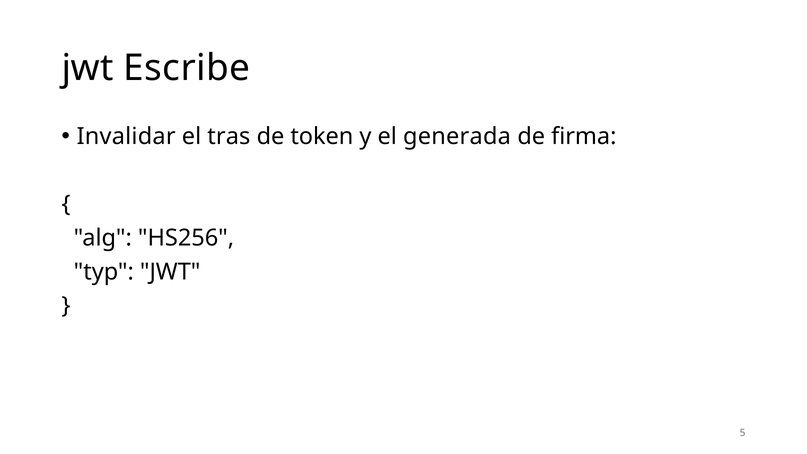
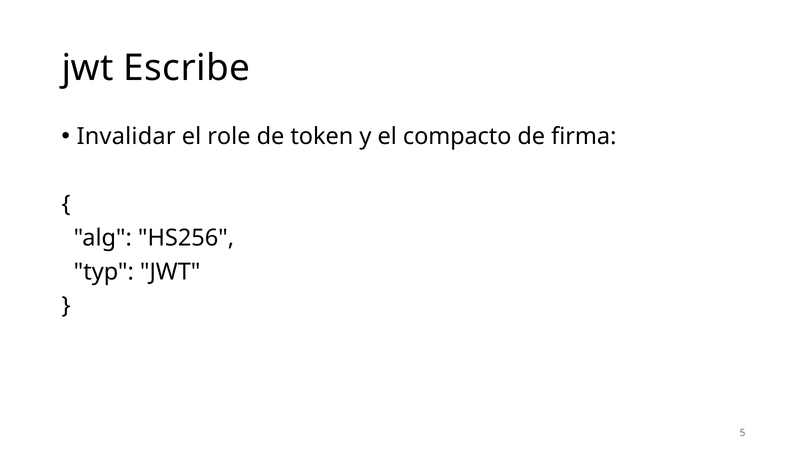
tras: tras -> role (229, 136)
generada: generada -> compacto (457, 136)
